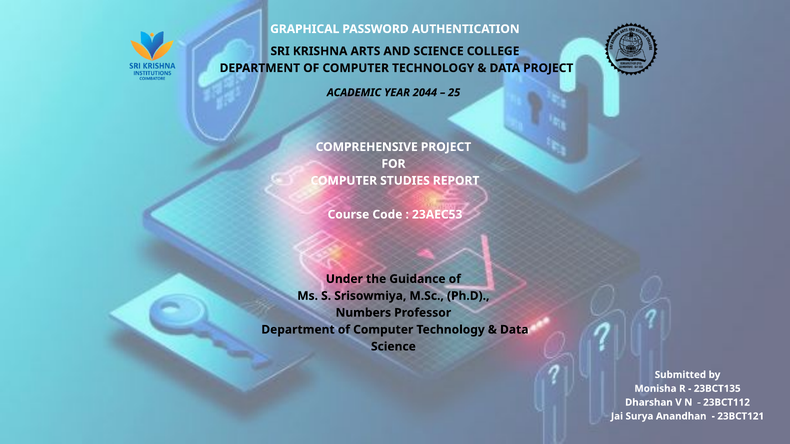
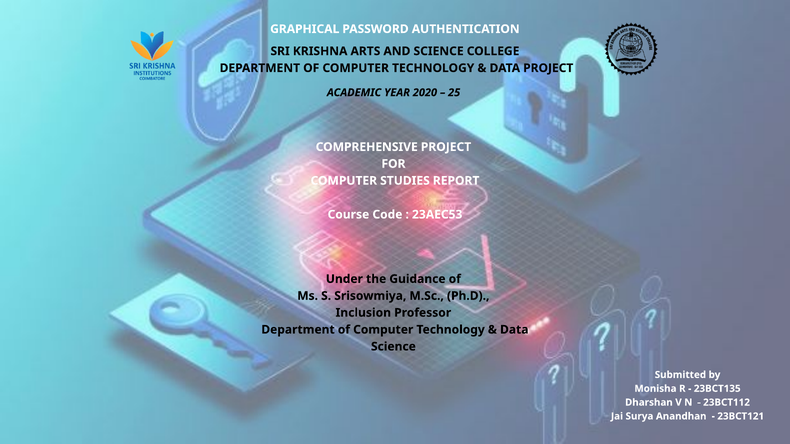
2044: 2044 -> 2020 (425, 93)
Numbers: Numbers -> Inclusion (363, 313)
